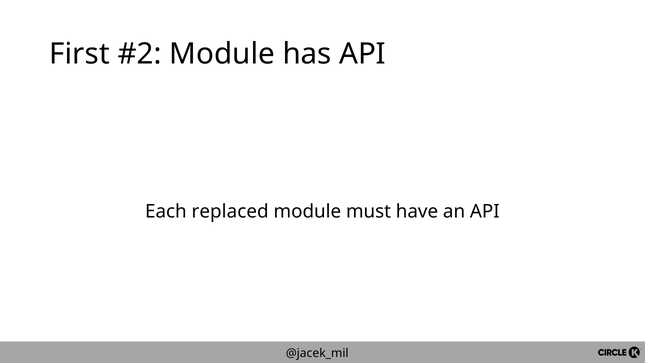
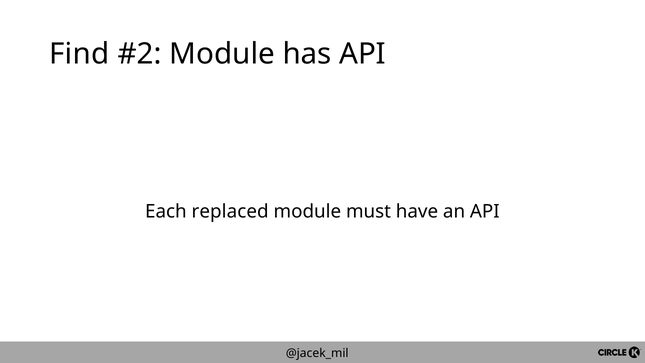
First: First -> Find (79, 54)
